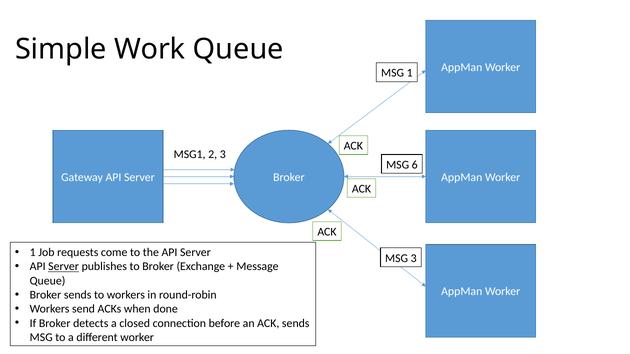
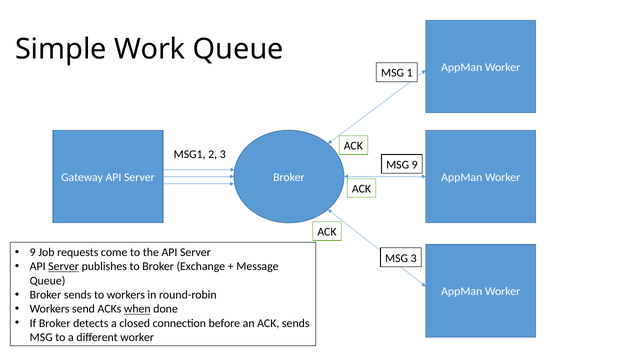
MSG 6: 6 -> 9 (415, 165)
1: 1 -> 9 (33, 253)
when underline: none -> present (137, 309)
